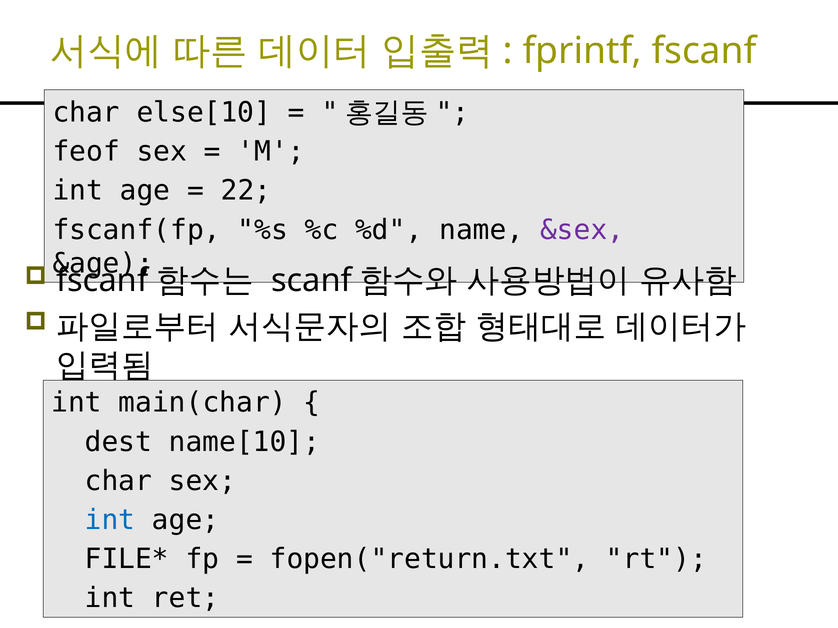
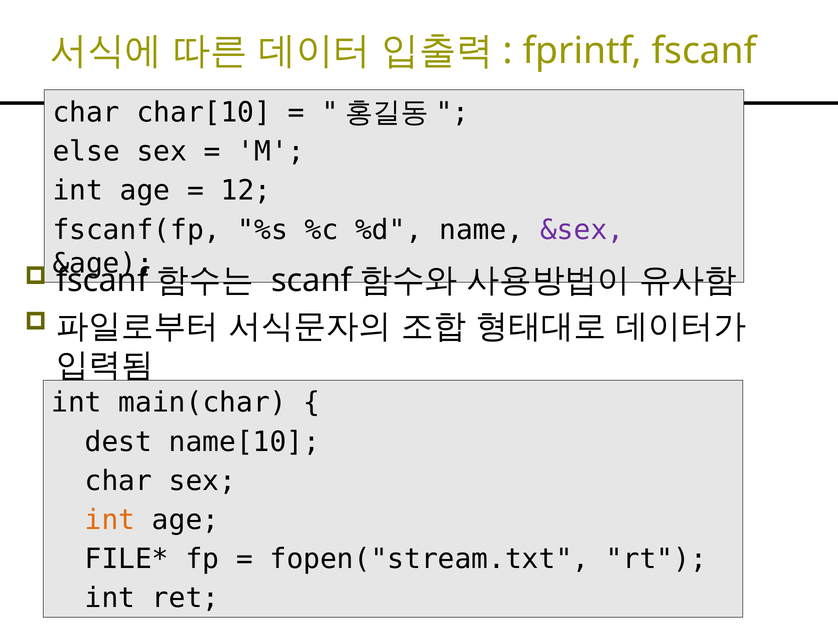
else[10: else[10 -> char[10 (204, 113)
feof: feof -> else (86, 152)
22: 22 -> 12 (246, 191)
int colour: blue -> orange (110, 520)
fopen("return.txt: fopen("return.txt -> fopen("stream.txt (429, 559)
